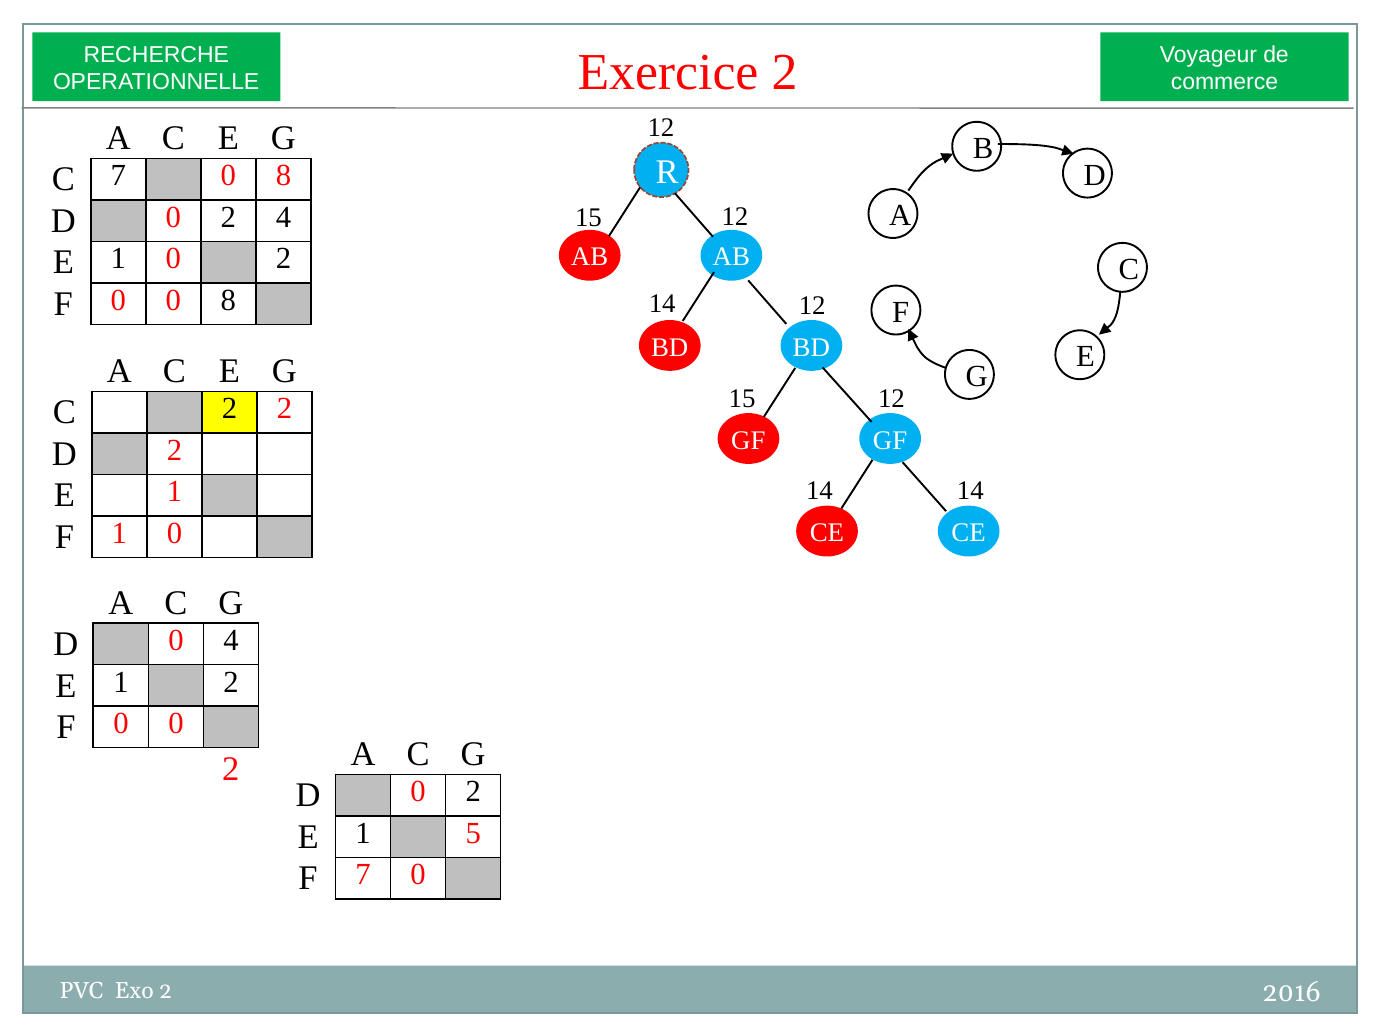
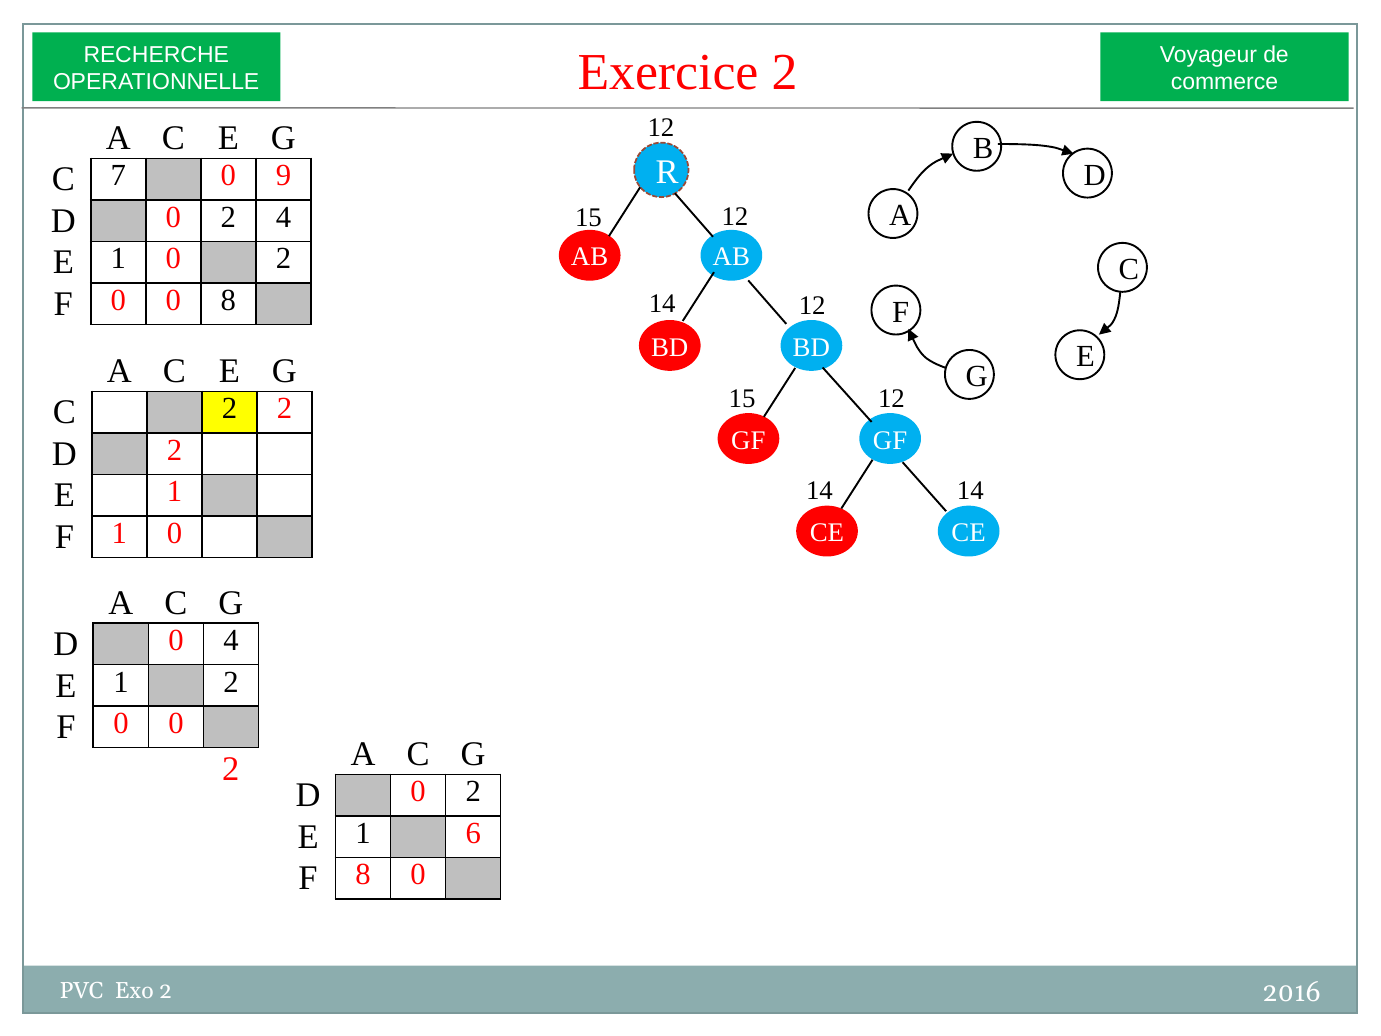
7 0 8: 8 -> 9 (283, 176)
5: 5 -> 6 (473, 833)
F 7: 7 -> 8 (363, 875)
